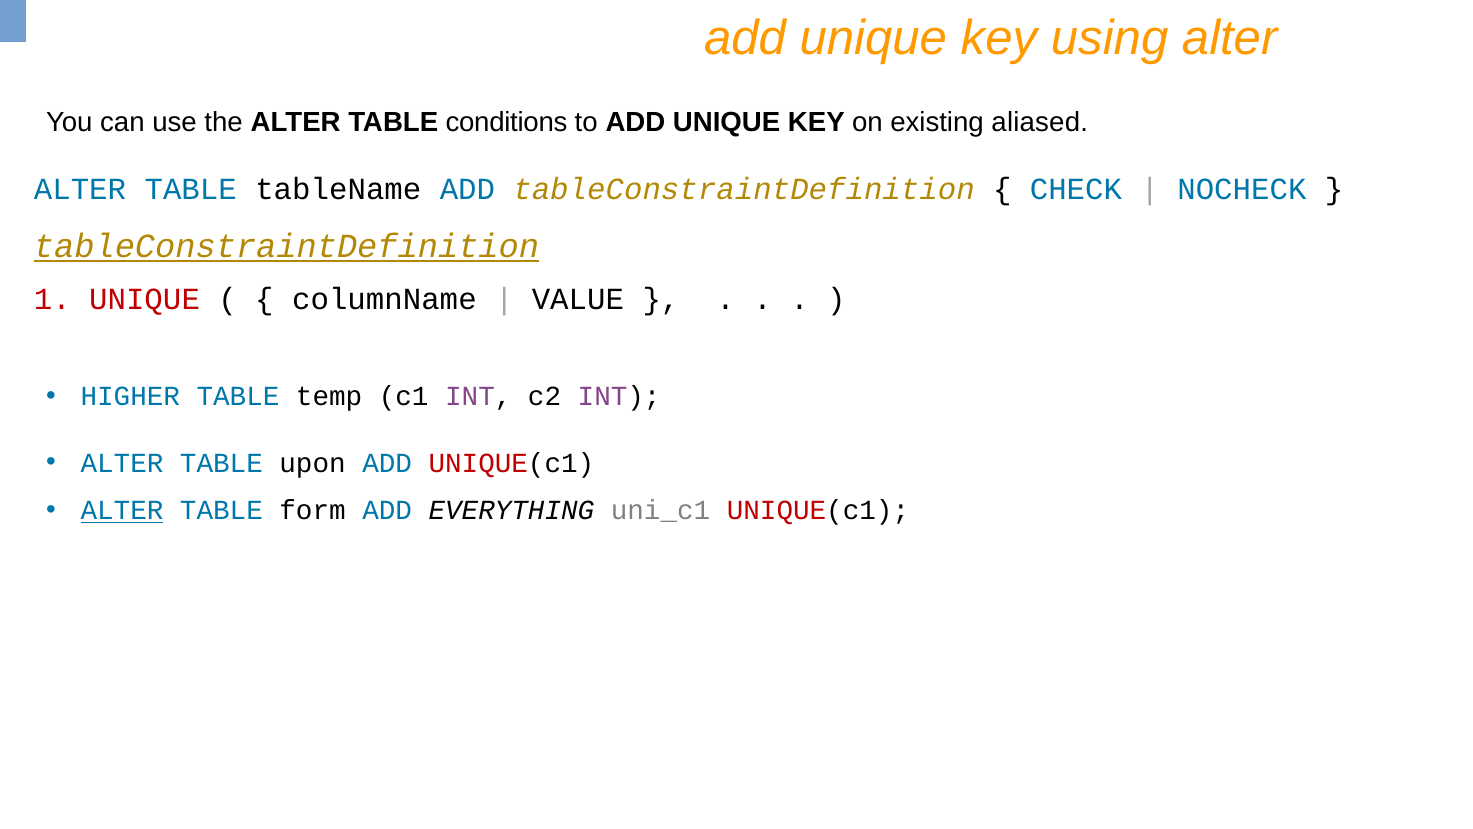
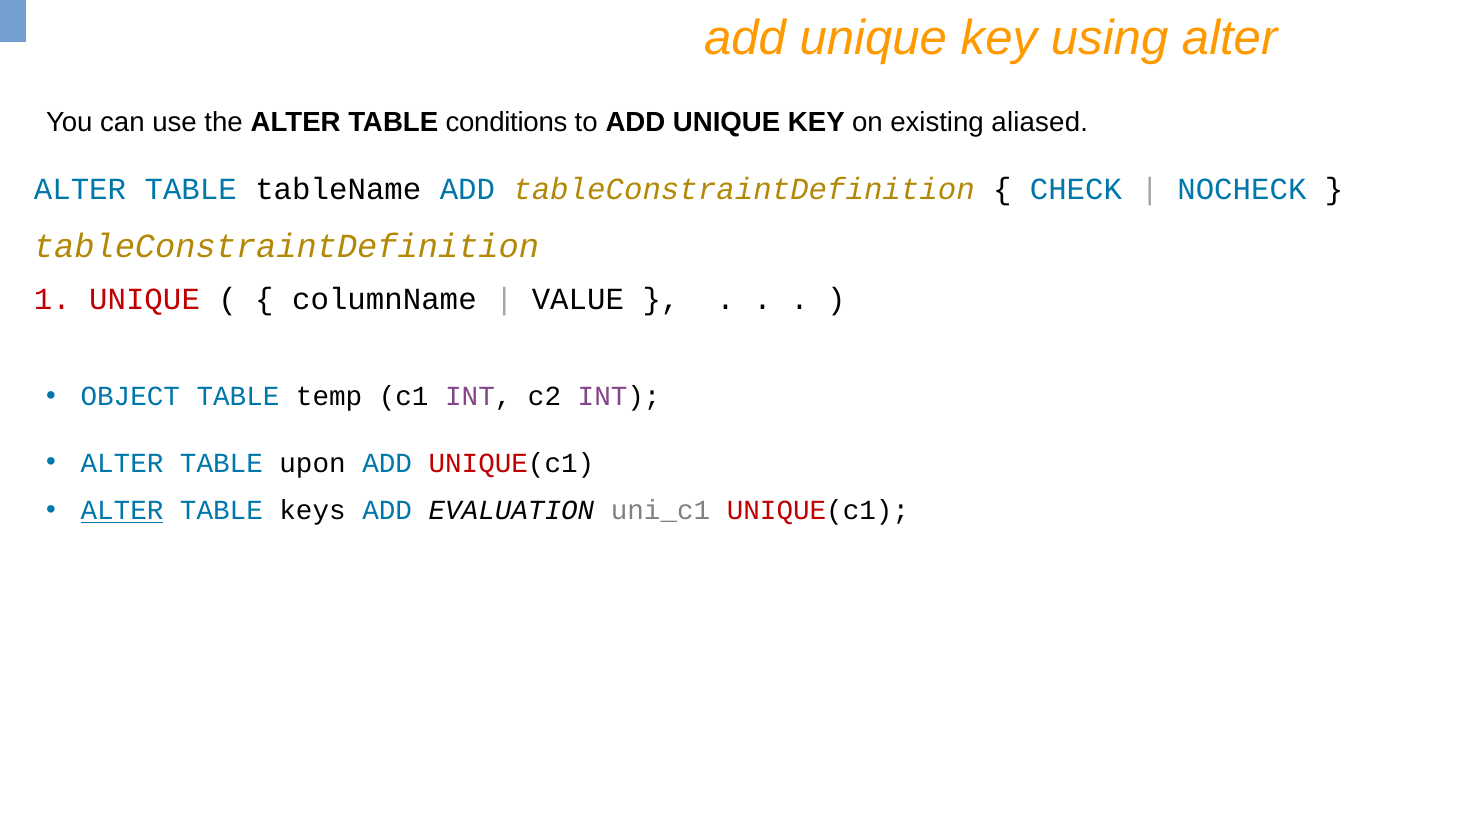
tableConstraintDefinition underline: present -> none (287, 246)
HIGHER: HIGHER -> OBJECT (130, 396)
form: form -> keys (313, 511)
EVERYTHING: EVERYTHING -> EVALUATION (511, 511)
